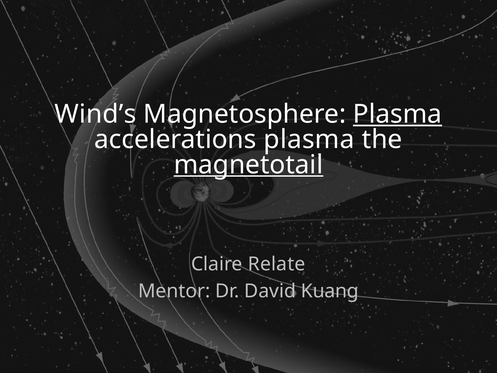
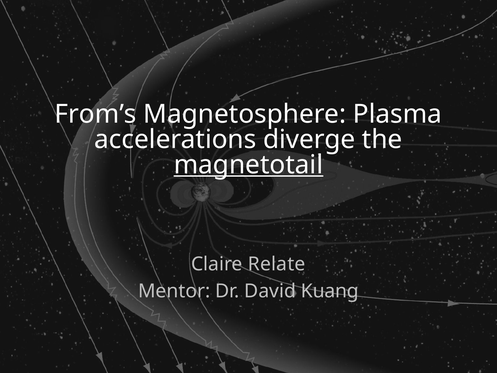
Wind’s: Wind’s -> From’s (96, 114)
Plasma underline: present -> none (397, 114)
accelerations plasma: plasma -> diverge (309, 139)
